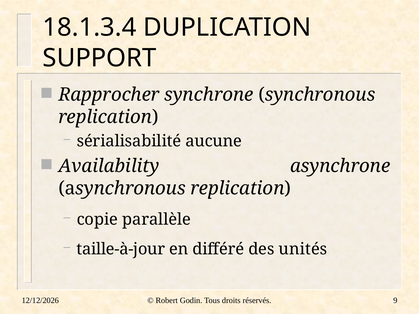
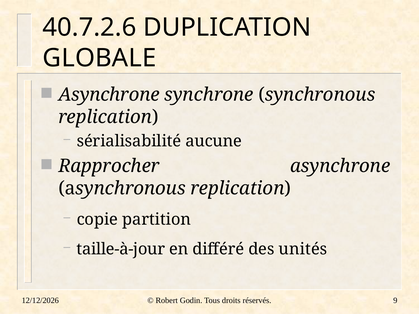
18.1.3.4: 18.1.3.4 -> 40.7.2.6 (89, 27)
SUPPORT: SUPPORT -> GLOBALE (99, 58)
Rapprocher: Rapprocher -> Asynchrone (109, 95)
Availability: Availability -> Rapprocher (109, 166)
parallèle: parallèle -> partition (157, 220)
